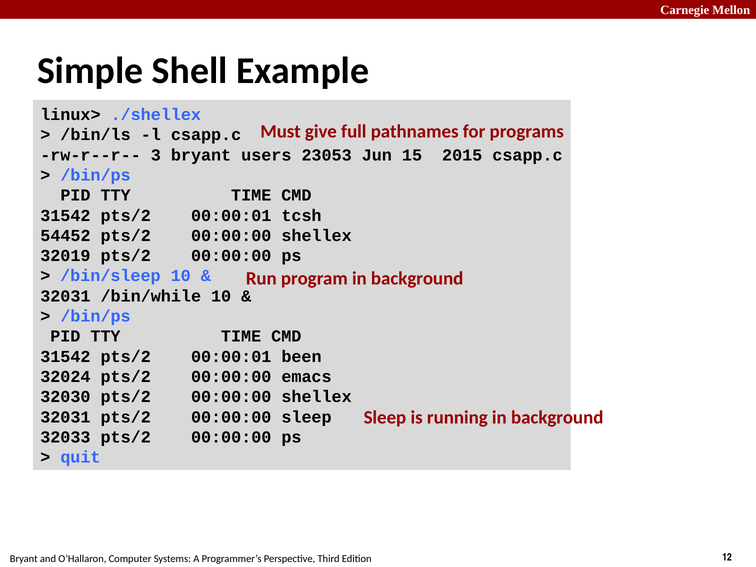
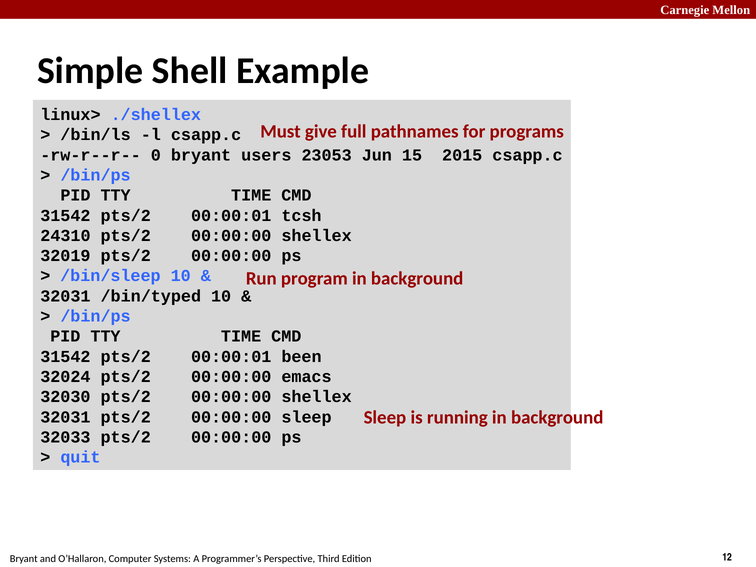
3: 3 -> 0 (156, 155)
54452: 54452 -> 24310 (65, 236)
/bin/while: /bin/while -> /bin/typed (151, 296)
